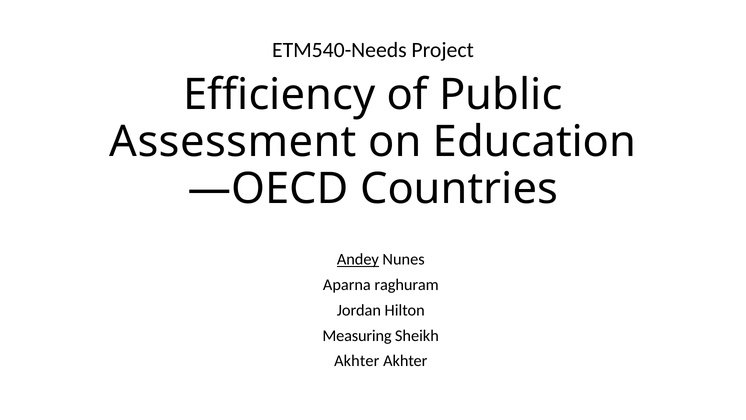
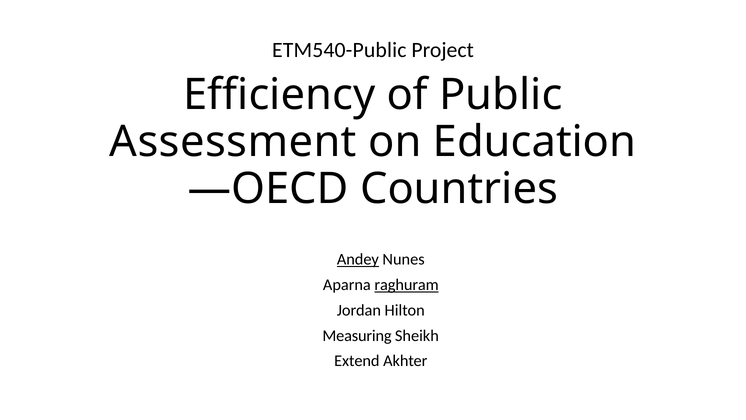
ETM540-Needs: ETM540-Needs -> ETM540-Public (339, 50)
raghuram underline: none -> present (407, 285)
Akhter: Akhter -> Extend (357, 361)
